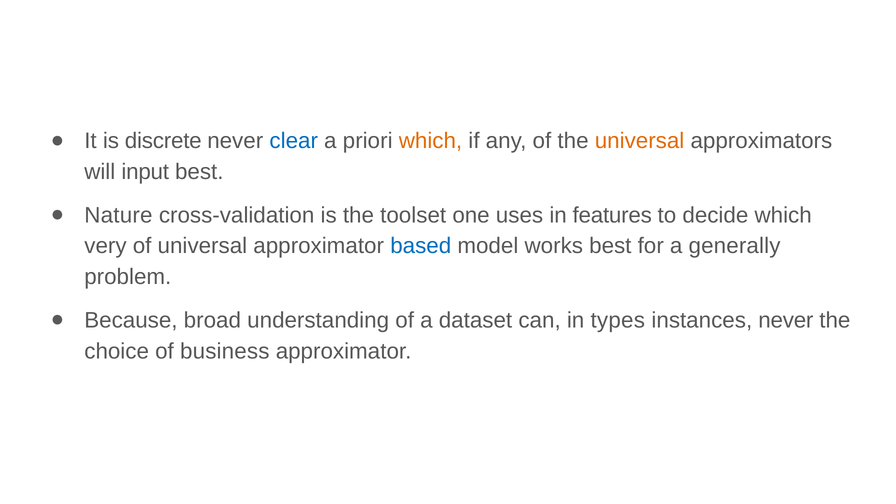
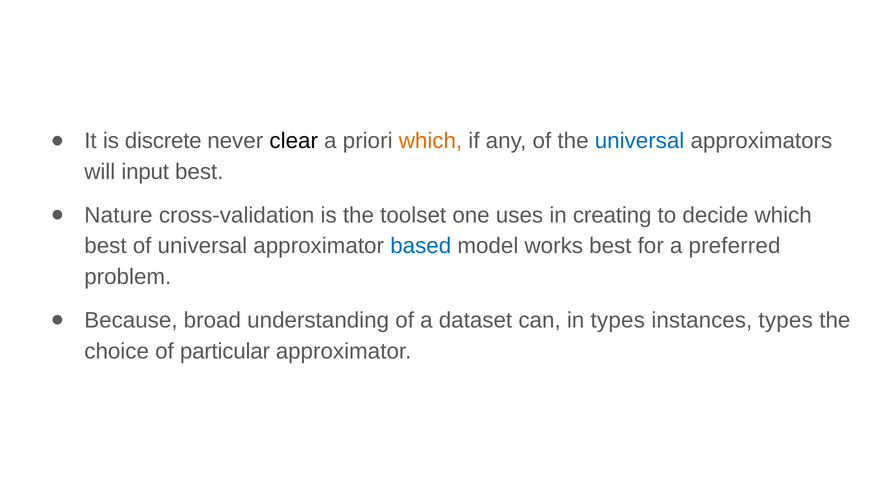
clear colour: blue -> black (294, 141)
universal colour: orange -> blue (640, 141)
features: features -> creating (612, 215)
very: very -> best (105, 246)
generally: generally -> preferred (735, 246)
instances never: never -> types (786, 320)
business: business -> particular (225, 351)
